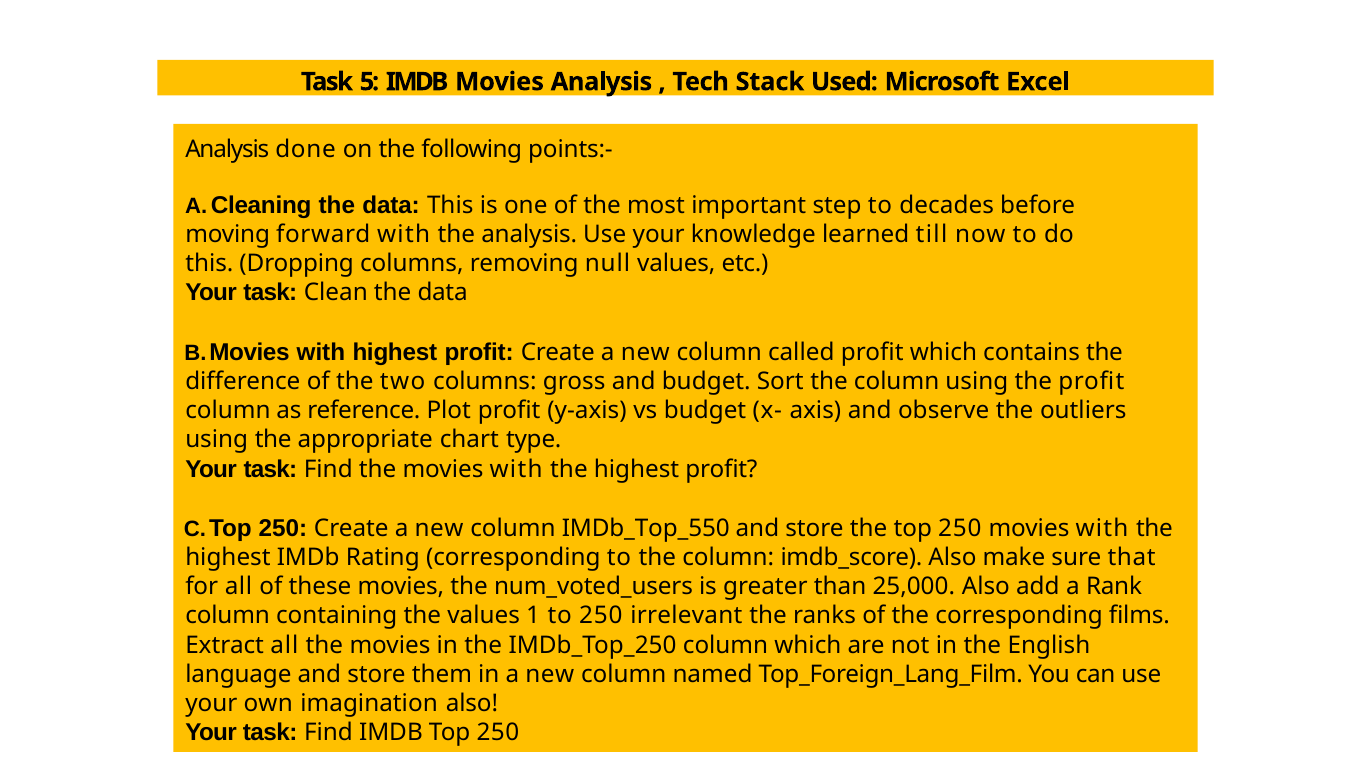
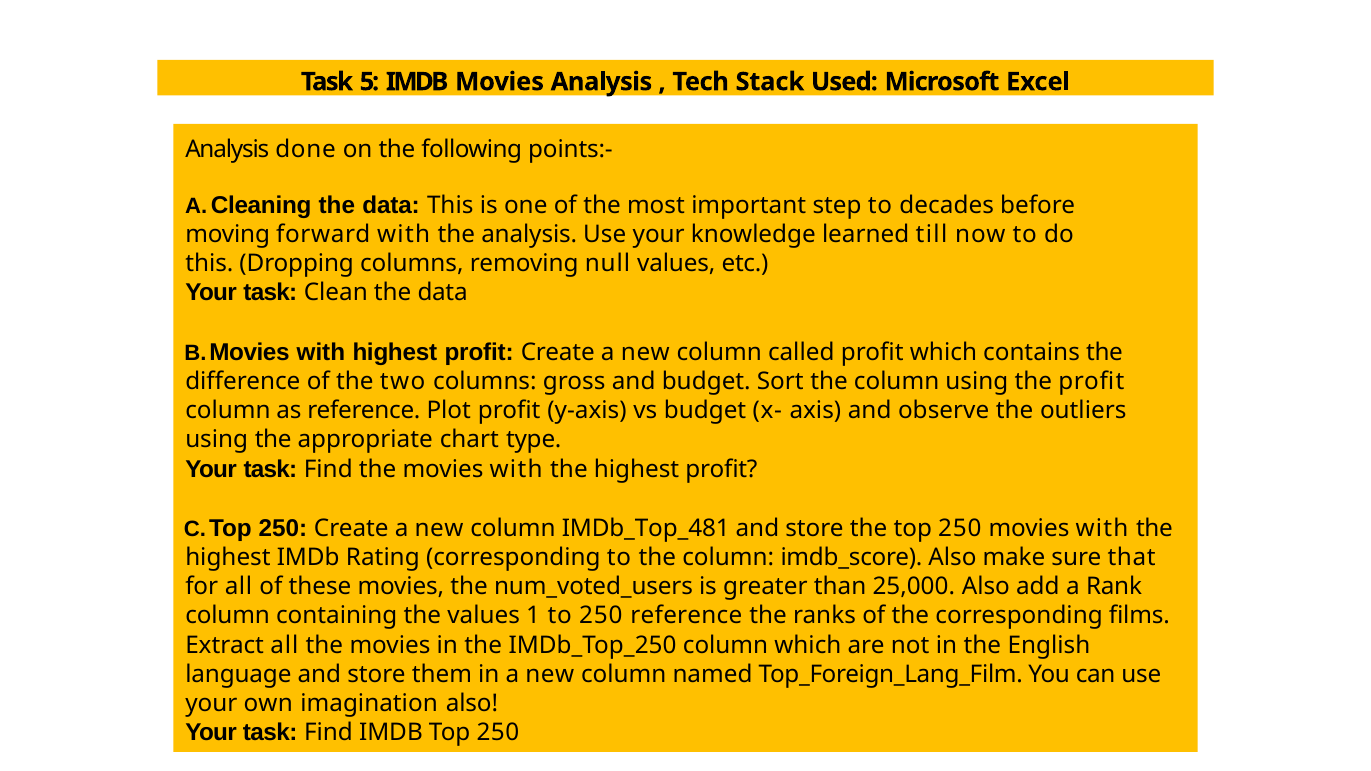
IMDb_Top_550: IMDb_Top_550 -> IMDb_Top_481 (646, 529)
250 irrelevant: irrelevant -> reference (686, 616)
